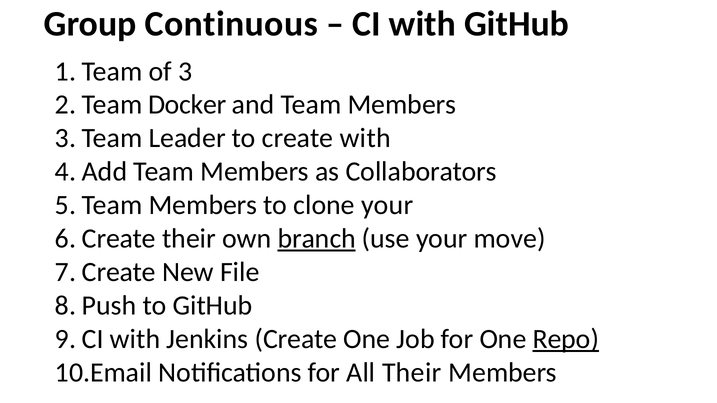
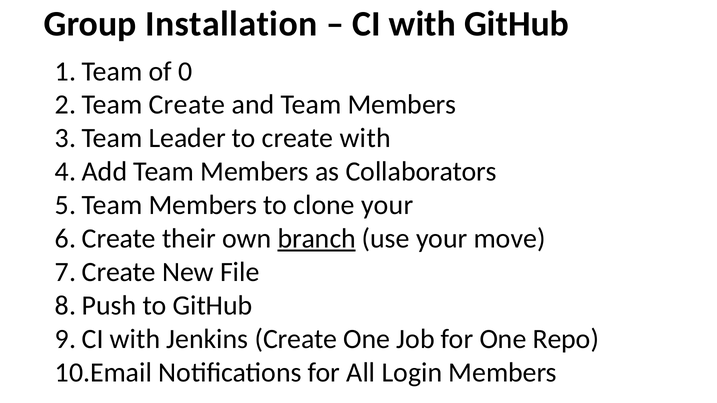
Continuous: Continuous -> Installation (231, 24)
3: 3 -> 0 (185, 71)
Docker: Docker -> Create (187, 105)
Repo underline: present -> none (566, 339)
All Their: Their -> Login (412, 373)
